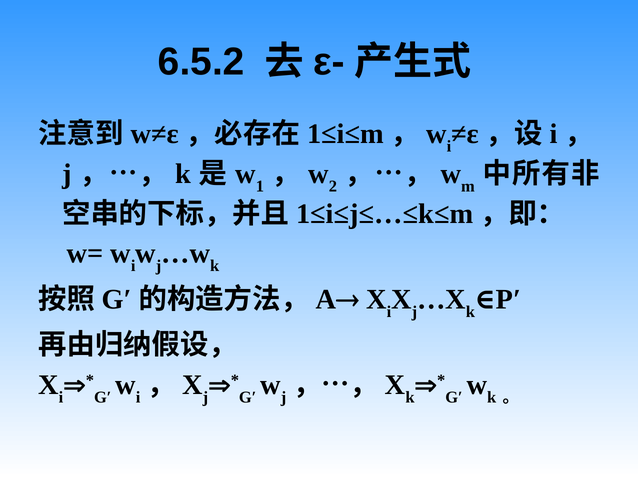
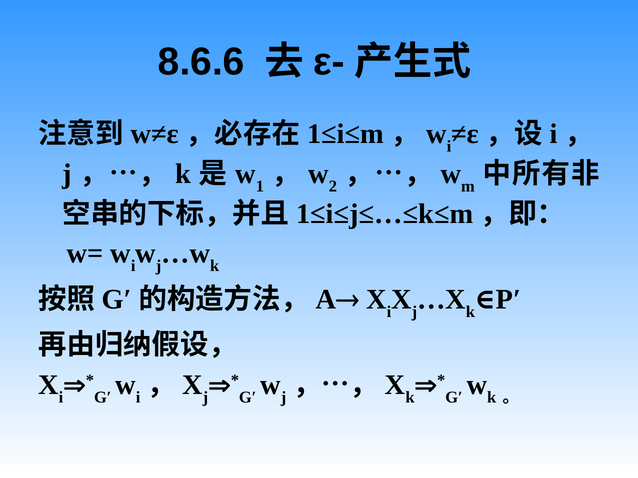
6.5.2: 6.5.2 -> 8.6.6 (201, 62)
